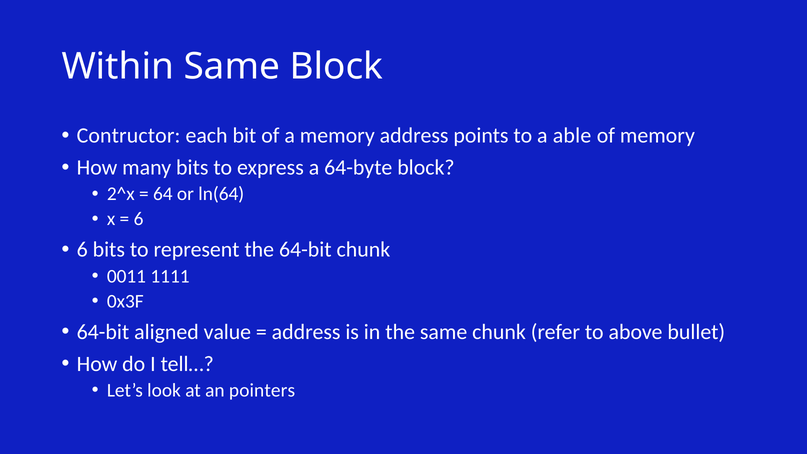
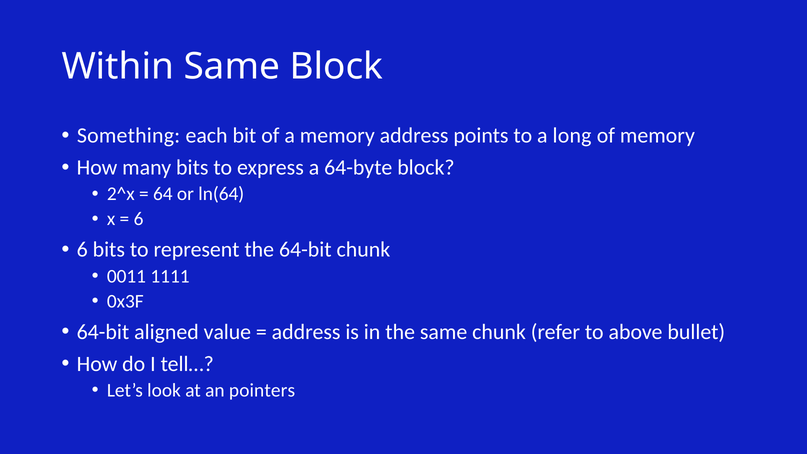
Contructor: Contructor -> Something (129, 136)
able: able -> long (572, 136)
